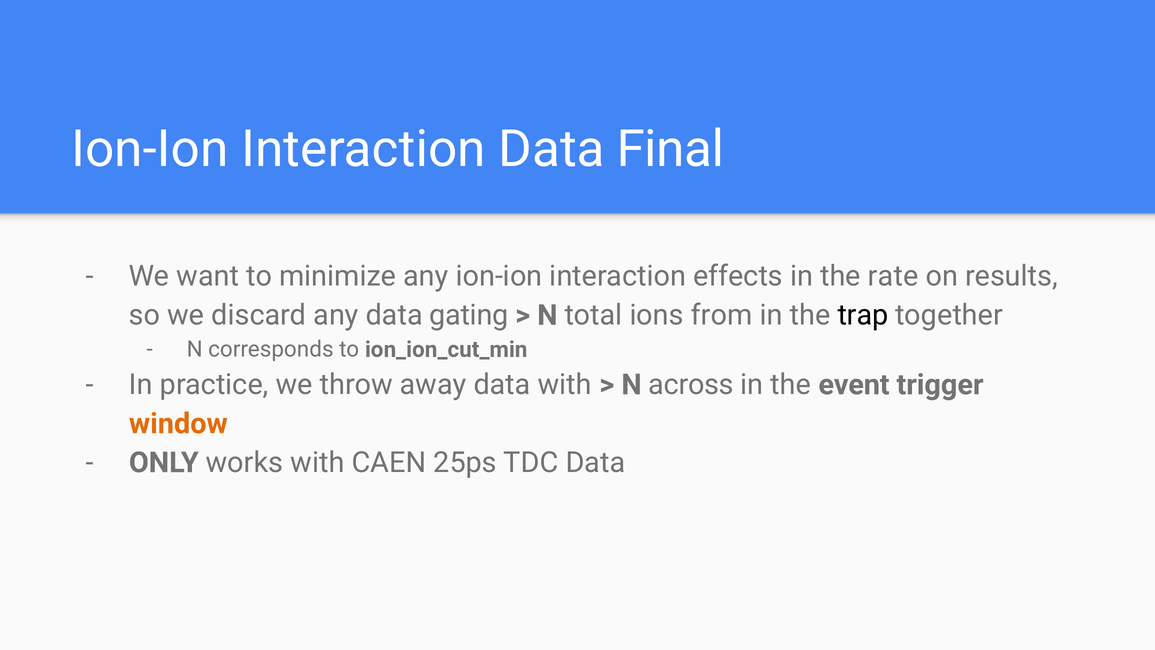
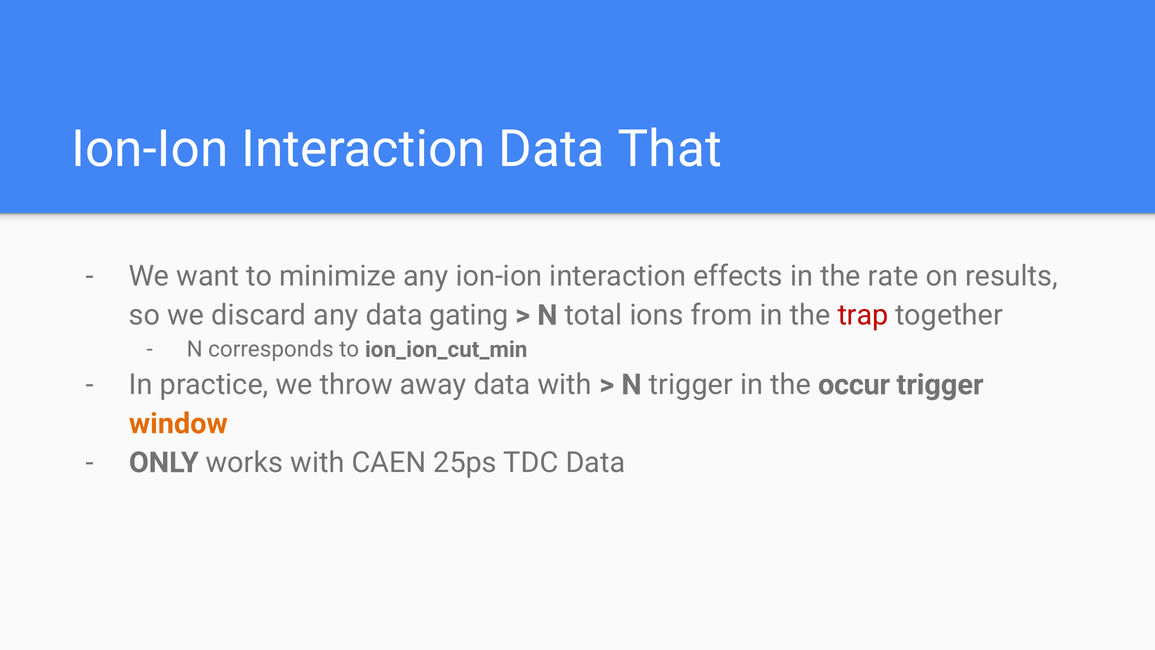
Final: Final -> That (670, 149)
trap colour: black -> red (863, 315)
N across: across -> trigger (691, 385)
event: event -> occur (854, 385)
